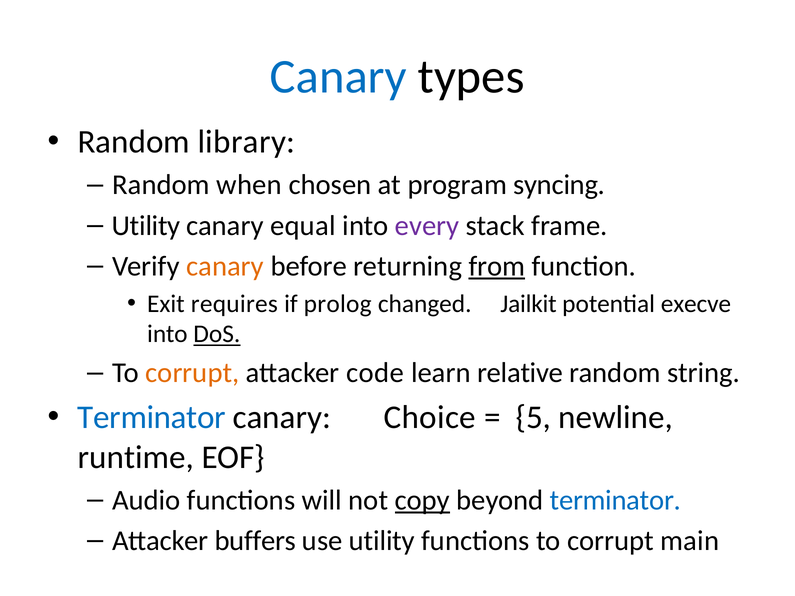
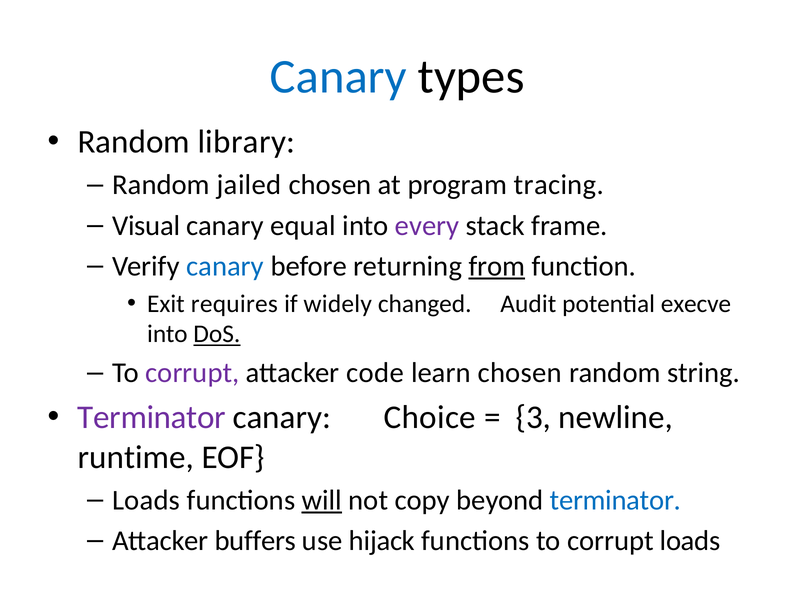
when: when -> jailed (249, 185)
syncing: syncing -> tracing (559, 185)
Utility: Utility -> Visual (146, 226)
canary colour: orange -> blue (225, 266)
prolog: prolog -> widely (338, 304)
Jailkit: Jailkit -> Audit (528, 304)
corrupt colour: orange -> purple (192, 373)
learn relative: relative -> chosen (520, 373)
Terminator colour: blue -> purple (152, 418)
5: 5 -> 3 (533, 418)
Audio: Audio -> Loads (146, 500)
will underline: none -> present (322, 500)
copy underline: present -> none (422, 500)
use utility: utility -> hijack (382, 541)
corrupt main: main -> loads (690, 541)
